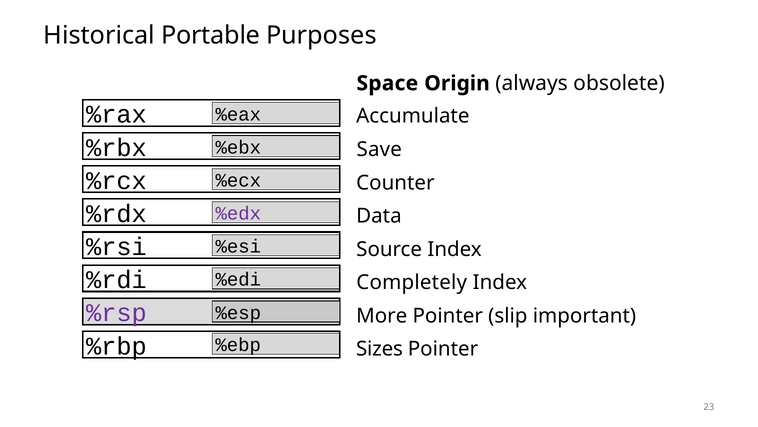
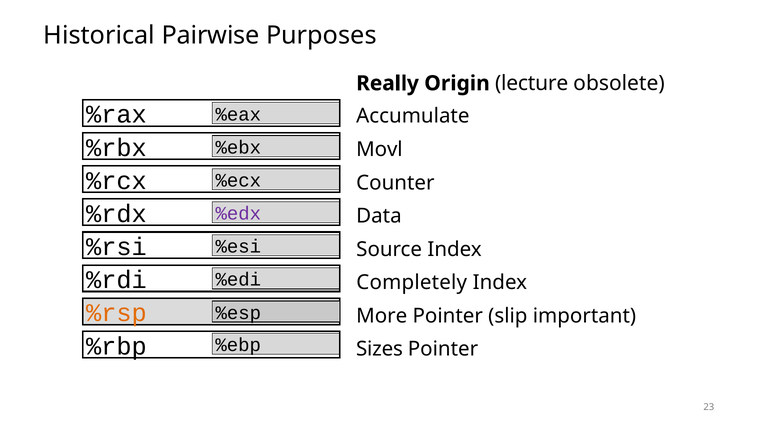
Portable: Portable -> Pairwise (211, 35)
Space: Space -> Really (388, 83)
always: always -> lecture (532, 83)
Save: Save -> Movl (379, 149)
%rsp colour: purple -> orange (116, 313)
